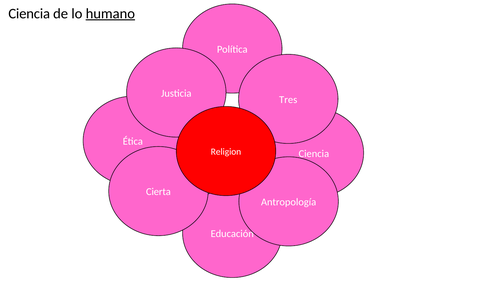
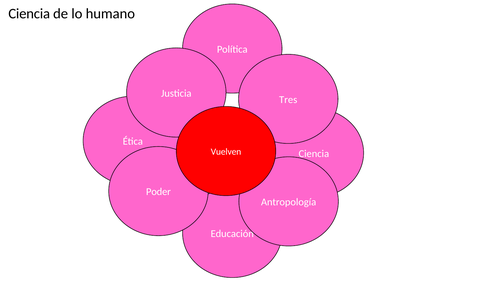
humano underline: present -> none (110, 14)
Religion: Religion -> Vuelven (226, 152)
Cierta: Cierta -> Poder (158, 192)
